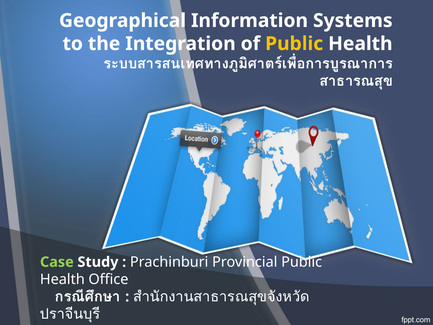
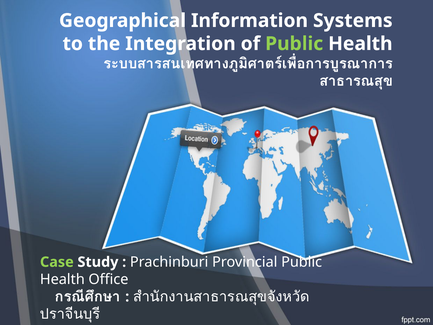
Public colour: yellow -> light green (294, 44)
